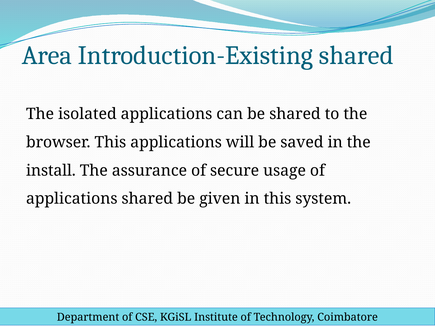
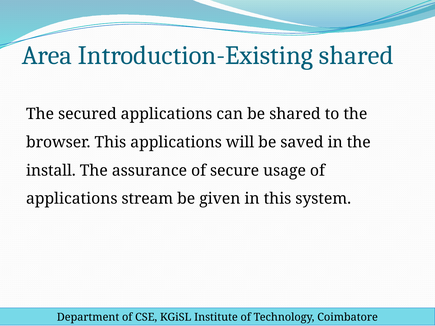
isolated: isolated -> secured (87, 114)
applications shared: shared -> stream (147, 199)
